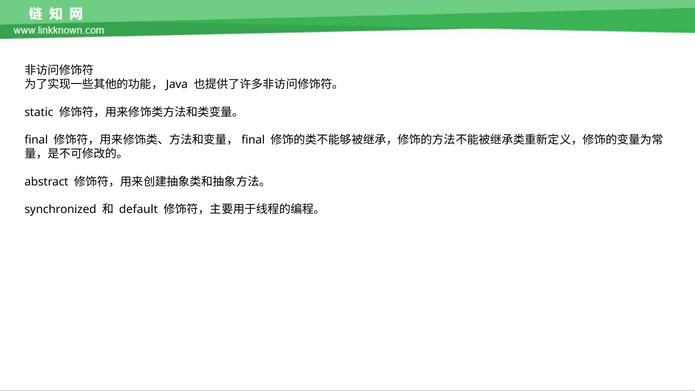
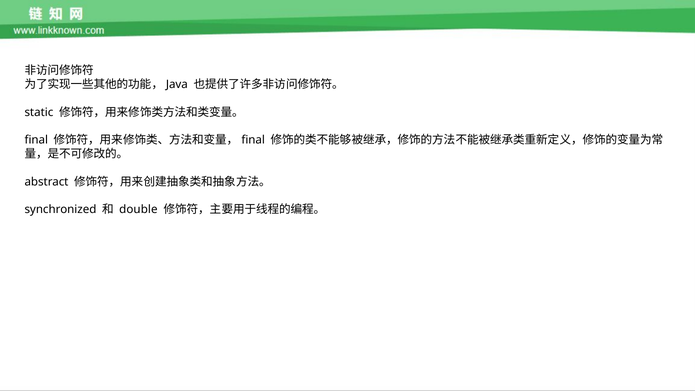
default: default -> double (138, 209)
